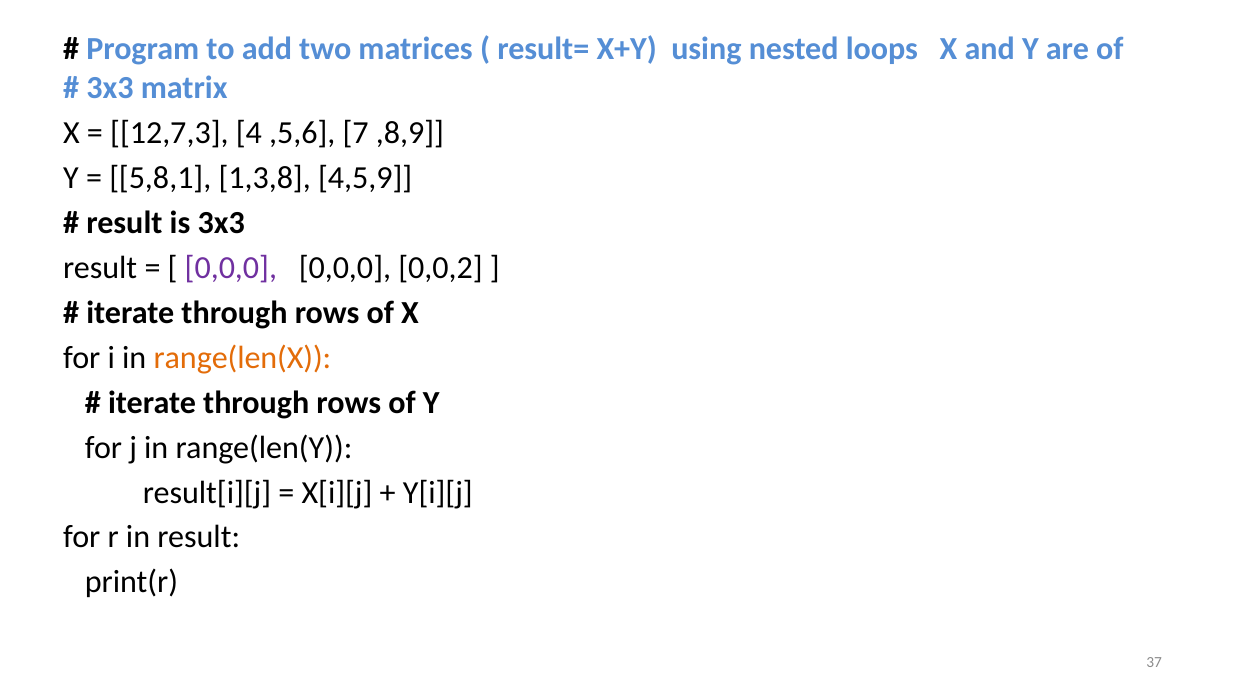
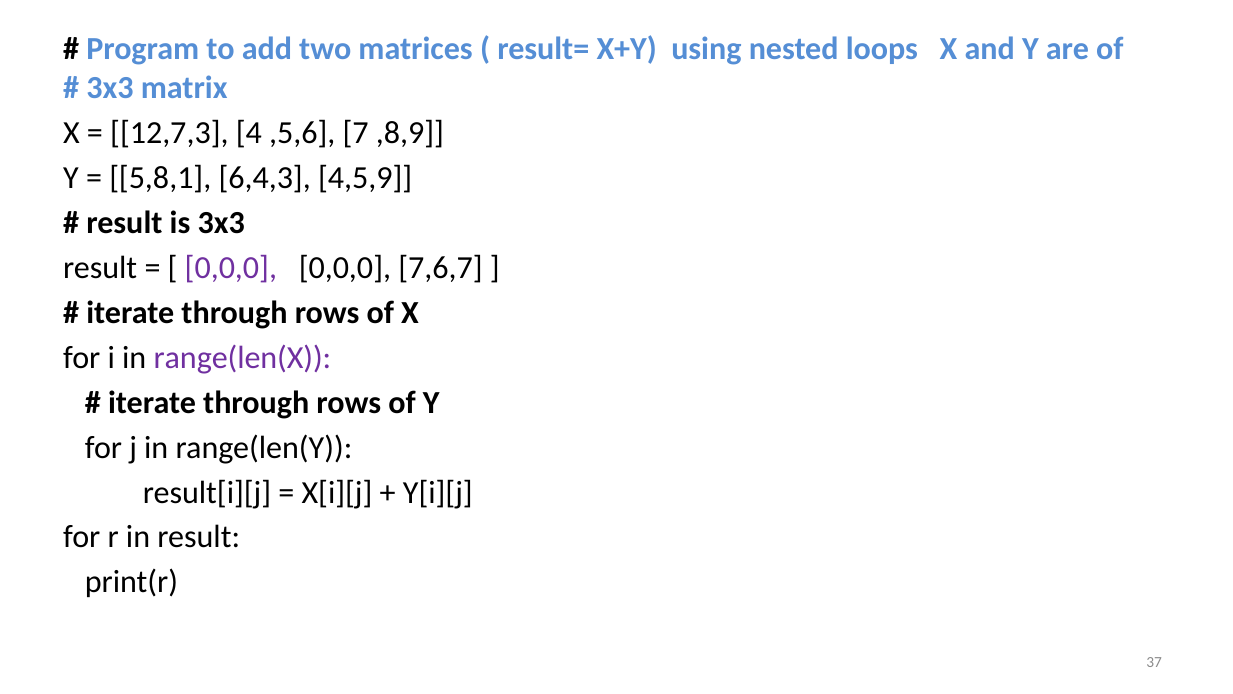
1,3,8: 1,3,8 -> 6,4,3 (265, 178)
0,0,2: 0,0,2 -> 7,6,7 (440, 267)
range(len(X colour: orange -> purple (242, 357)
